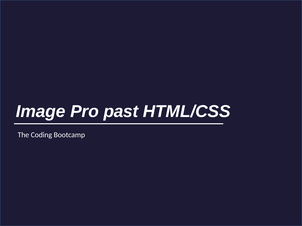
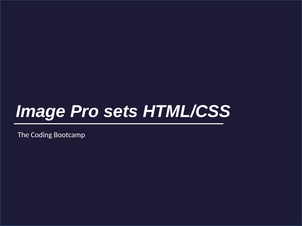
past: past -> sets (121, 112)
